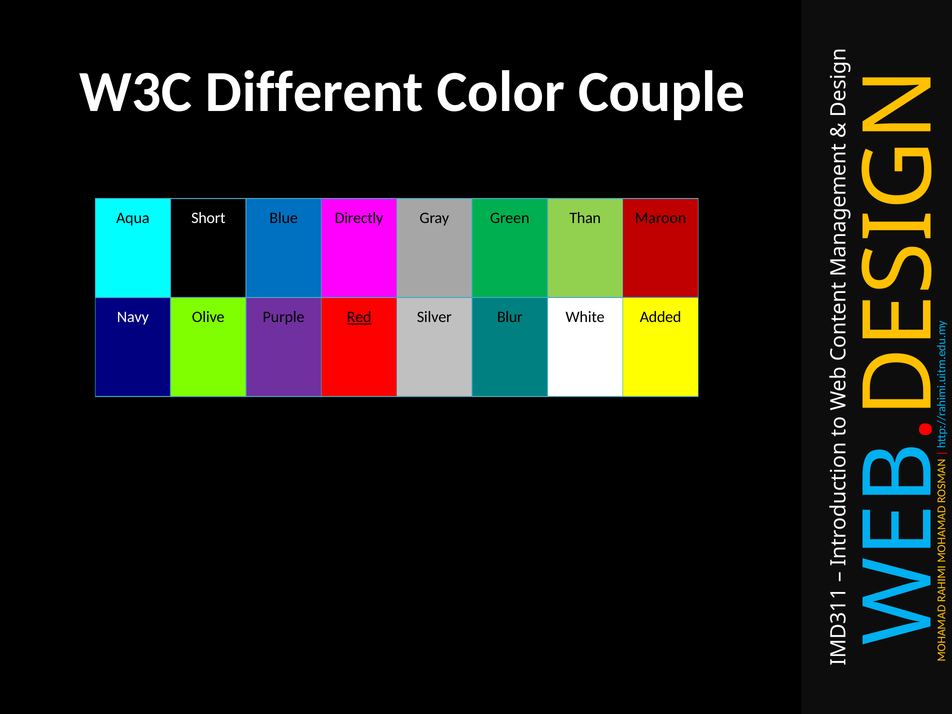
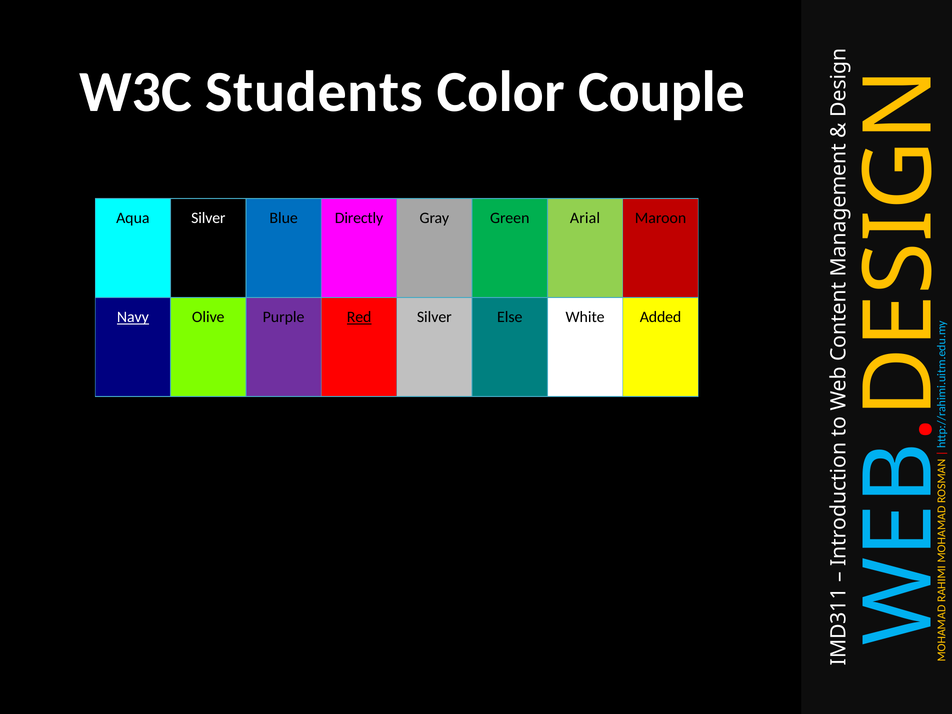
Different: Different -> Students (314, 92)
Aqua Short: Short -> Silver (208, 218)
Than: Than -> Arial (585, 218)
Navy underline: none -> present (133, 317)
Blur: Blur -> Else (510, 317)
